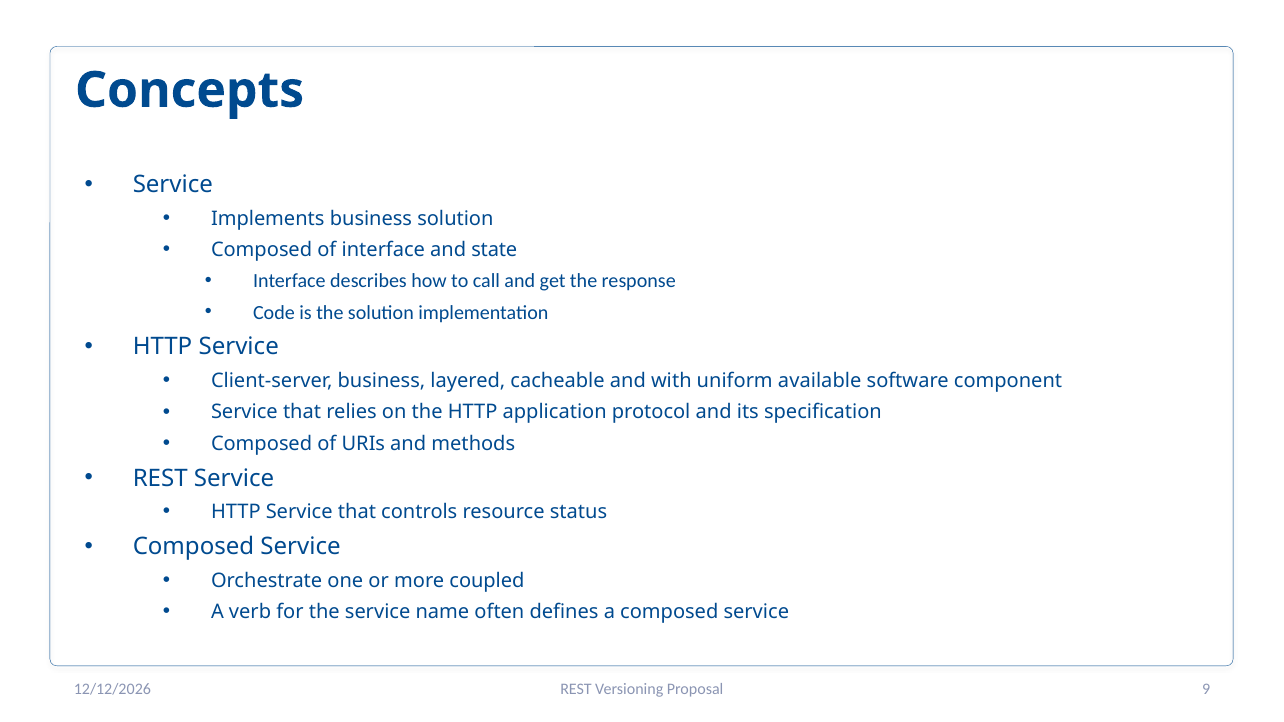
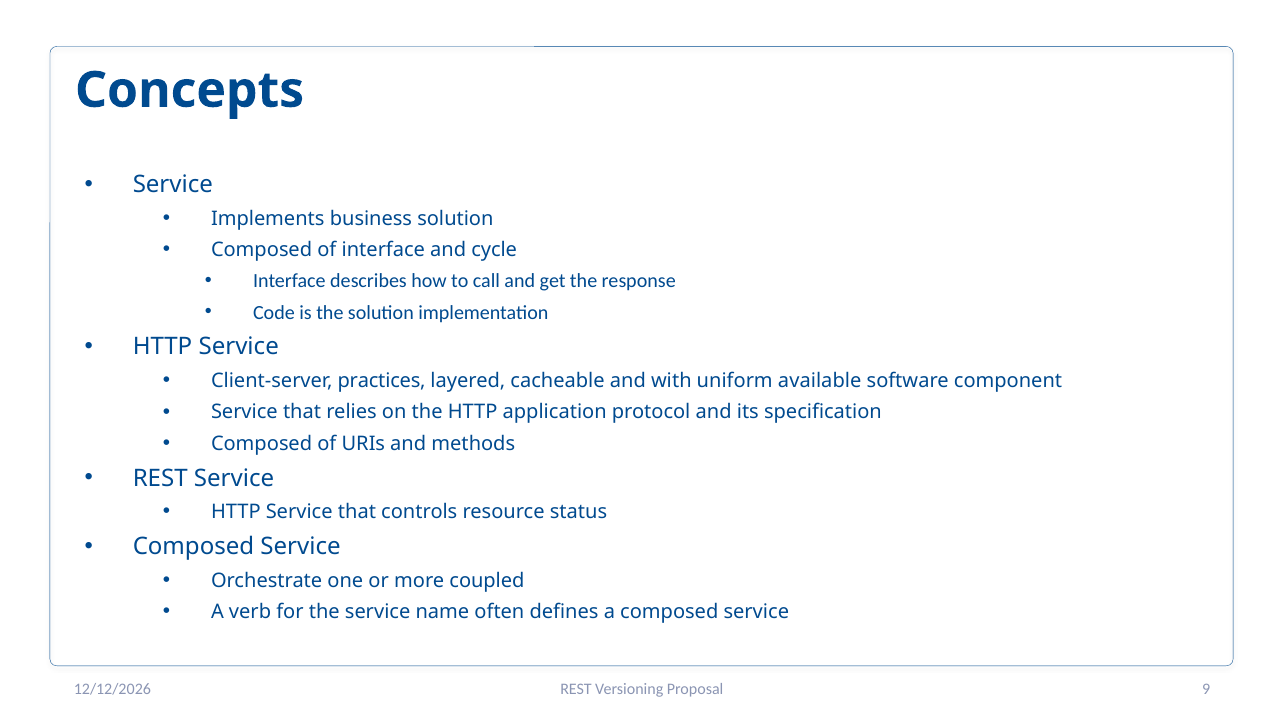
state: state -> cycle (494, 250)
Client-server business: business -> practices (382, 381)
